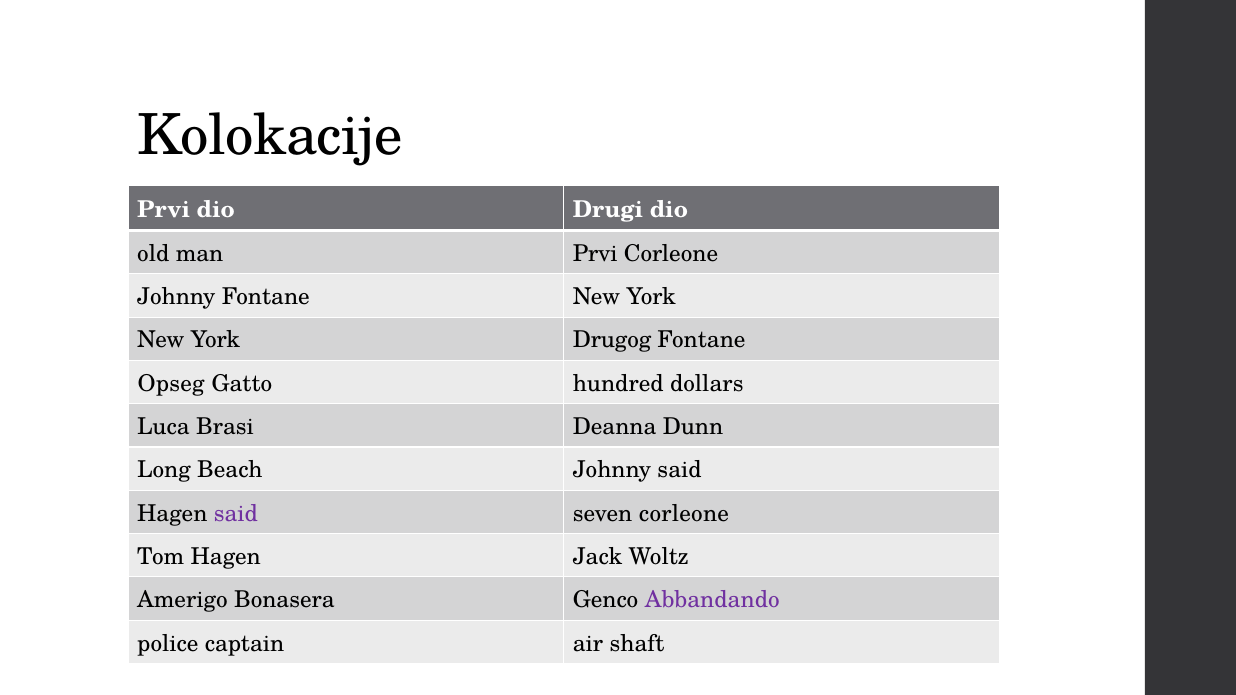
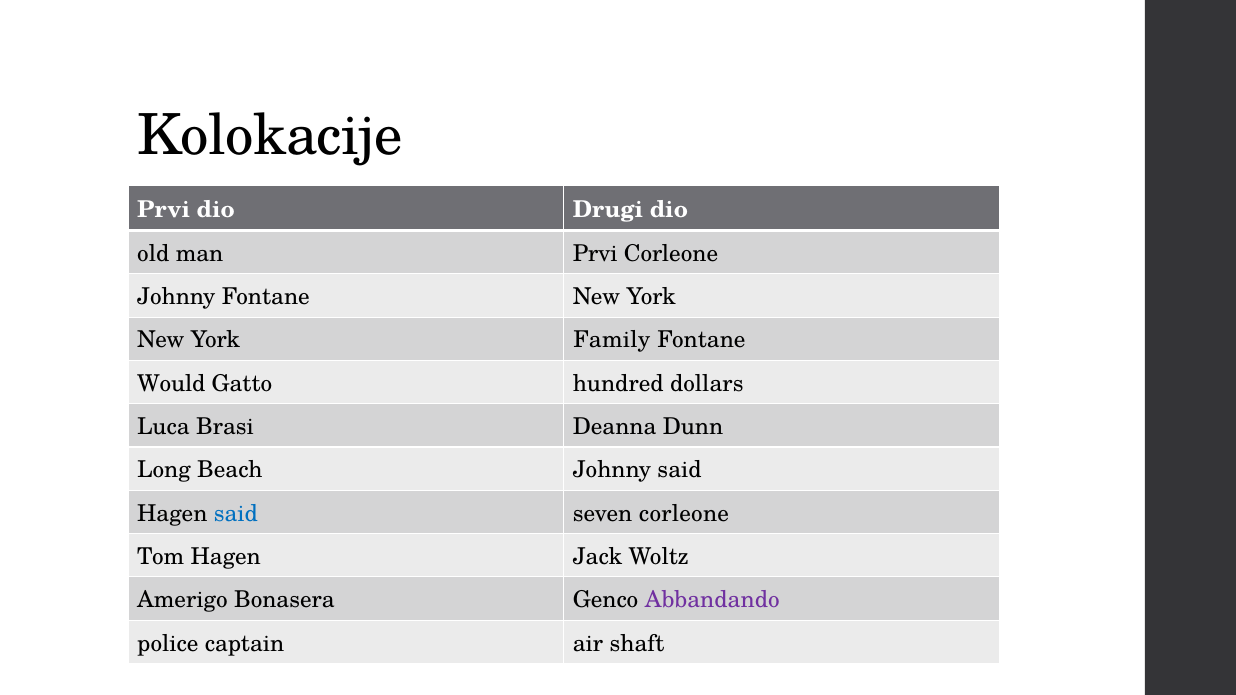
Drugog: Drugog -> Family (612, 340)
Opseg: Opseg -> Would (171, 384)
said colour: purple -> blue (236, 514)
